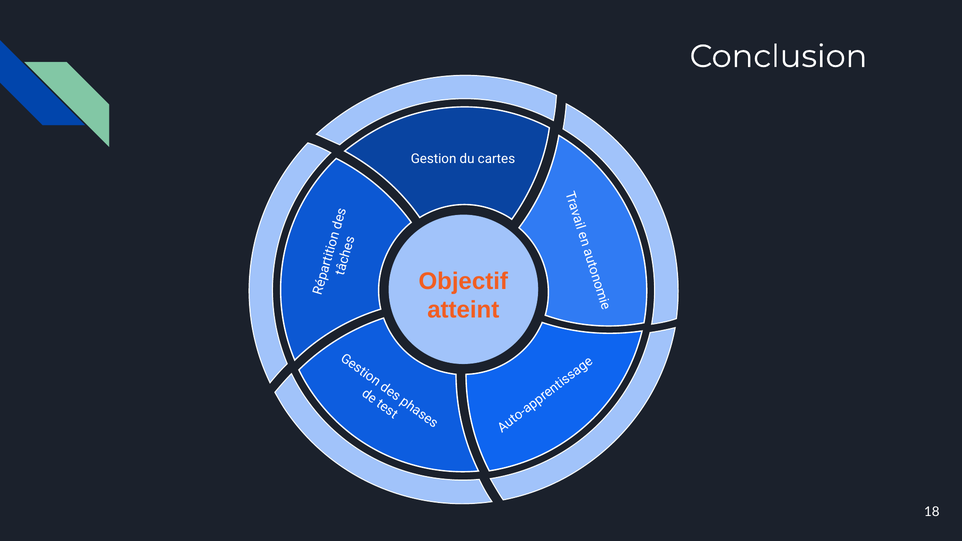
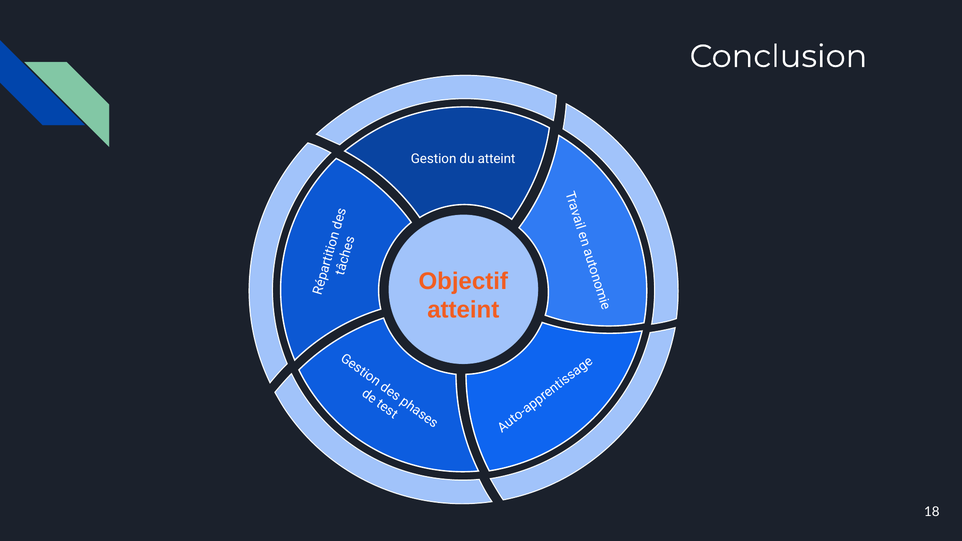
du cartes: cartes -> atteint (496, 159)
